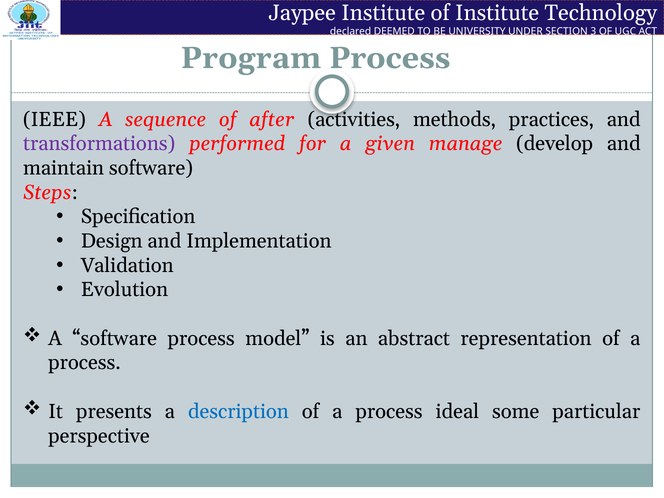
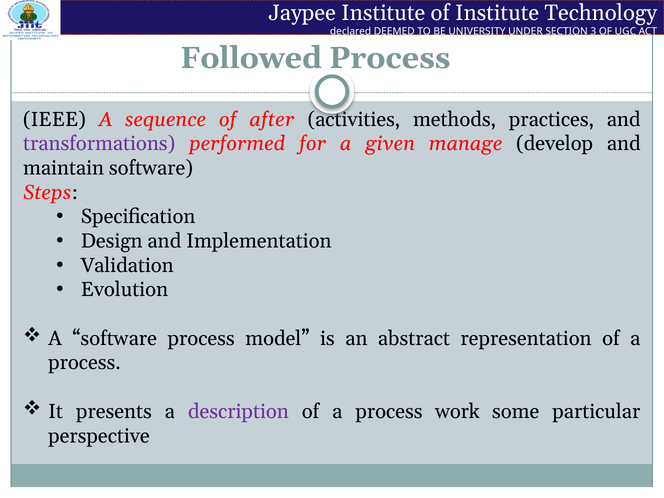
Program: Program -> Followed (251, 58)
description colour: blue -> purple (238, 411)
ideal: ideal -> work (457, 411)
